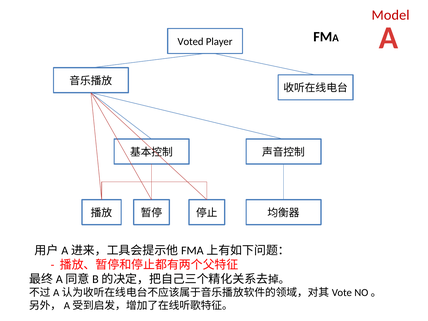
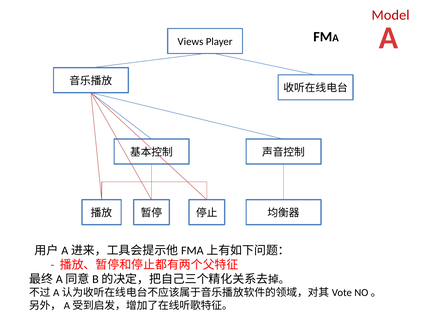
Voted: Voted -> Views (190, 42)
